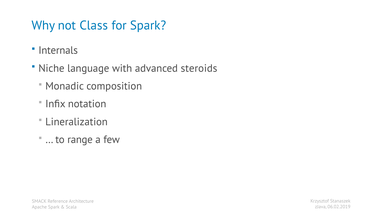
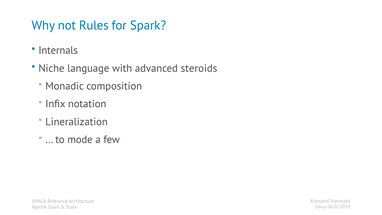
Class: Class -> Rules (94, 25)
range: range -> mode (80, 140)
